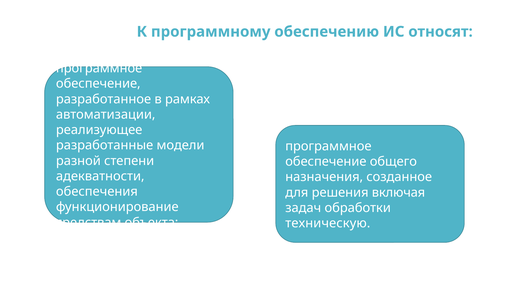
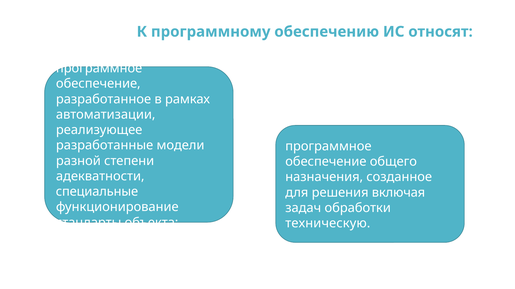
обеспечения: обеспечения -> специальные (97, 192)
средствам: средствам -> стандарты (89, 223)
